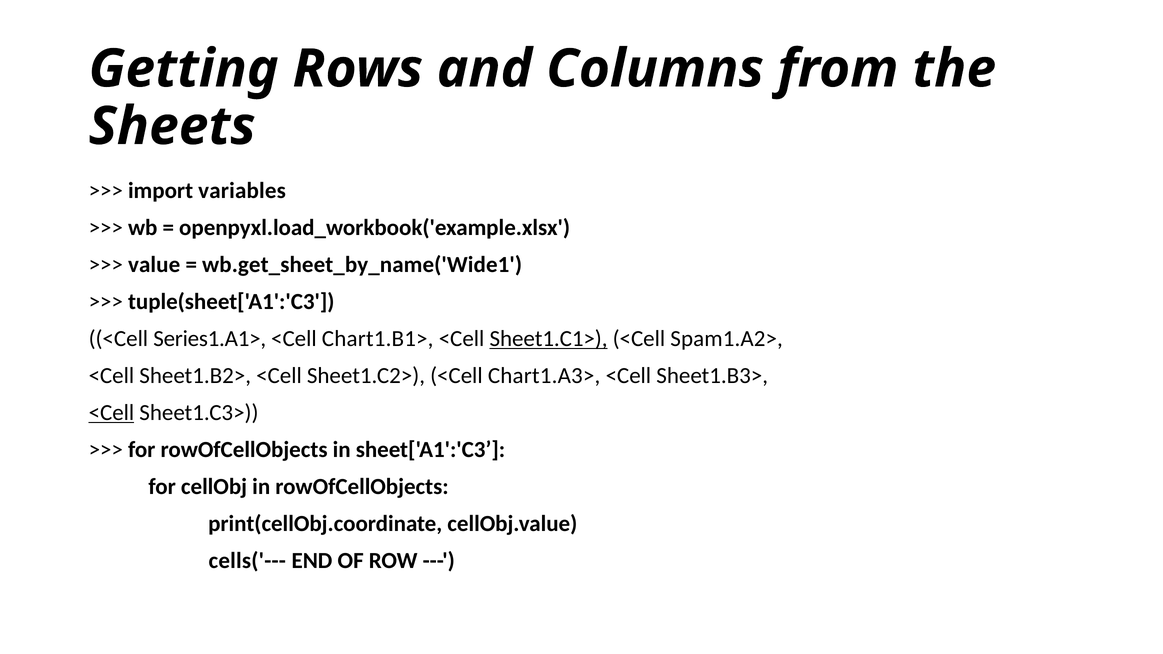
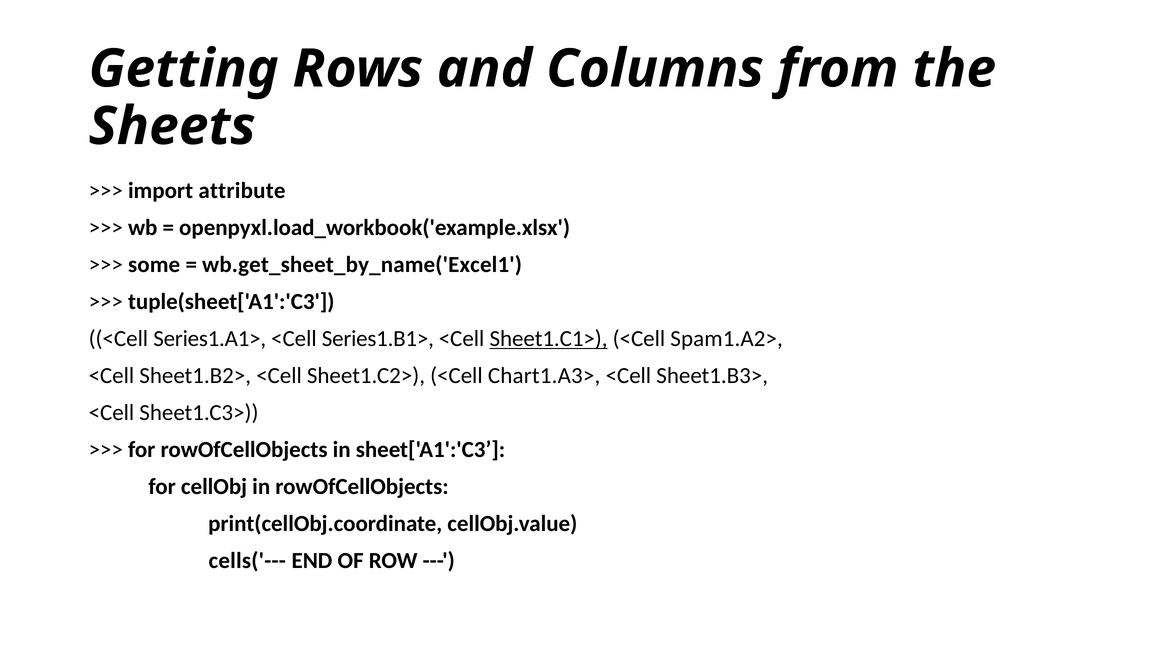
variables: variables -> attribute (242, 191)
value: value -> some (154, 265)
wb.get_sheet_by_name('Wide1: wb.get_sheet_by_name('Wide1 -> wb.get_sheet_by_name('Excel1 (362, 265)
Chart1.B1>: Chart1.B1> -> Series1.B1> (378, 339)
<Cell underline: present -> none (111, 413)
